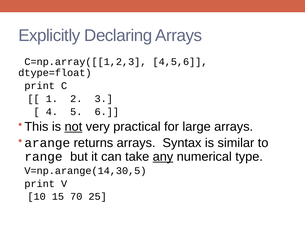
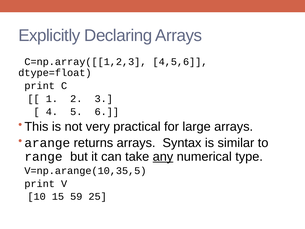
not underline: present -> none (73, 127)
V=np.arange(14,30,5: V=np.arange(14,30,5 -> V=np.arange(10,35,5 (85, 171)
70: 70 -> 59 (76, 196)
